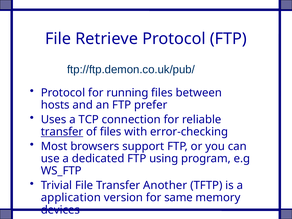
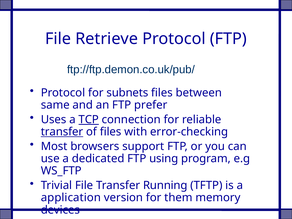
running: running -> subnets (127, 93)
hosts: hosts -> same (55, 105)
TCP underline: none -> present (89, 120)
Another: Another -> Running (165, 185)
same: same -> them (178, 198)
